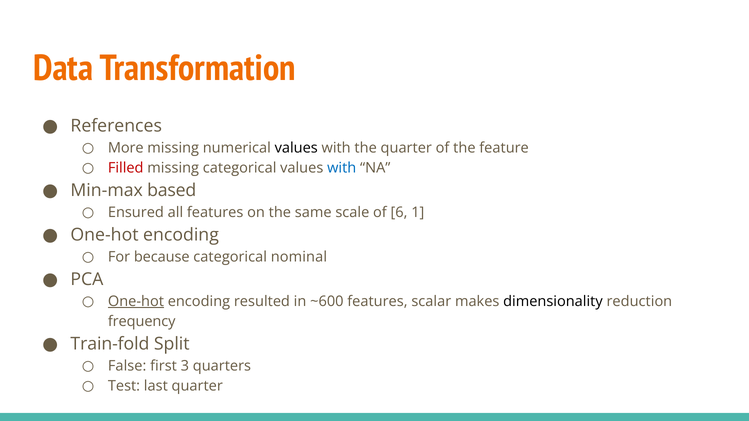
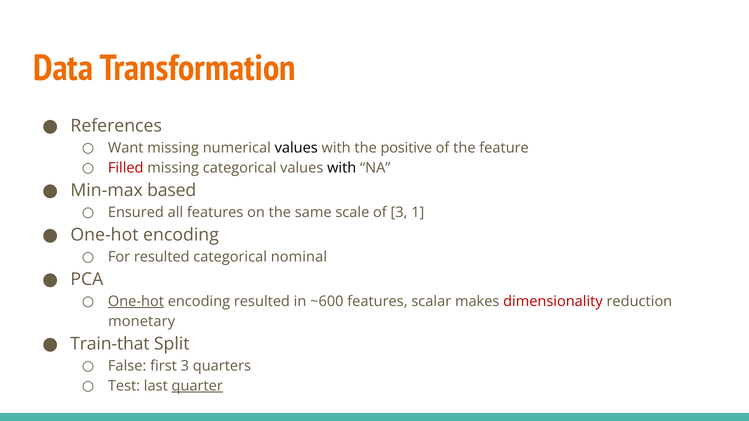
More: More -> Want (126, 148)
the quarter: quarter -> positive (406, 148)
with colour: blue -> black (342, 168)
of 6: 6 -> 3 (399, 213)
For because: because -> resulted (162, 257)
dimensionality colour: black -> red (553, 301)
frequency: frequency -> monetary (142, 322)
Train-fold: Train-fold -> Train-that (110, 344)
quarter underline: none -> present (197, 386)
